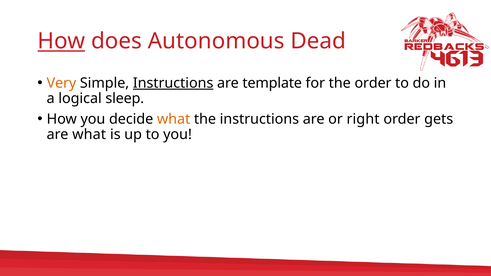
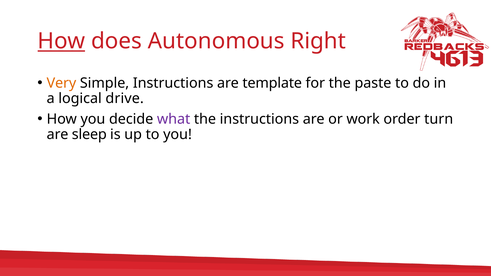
Dead: Dead -> Right (318, 41)
Instructions underline: present -> none (173, 83)
the order: order -> paste (373, 83)
sleep: sleep -> drive (125, 98)
what colour: orange -> purple (174, 119)
right: right -> work (363, 119)
gets: gets -> turn (439, 119)
are what: what -> sleep (89, 135)
